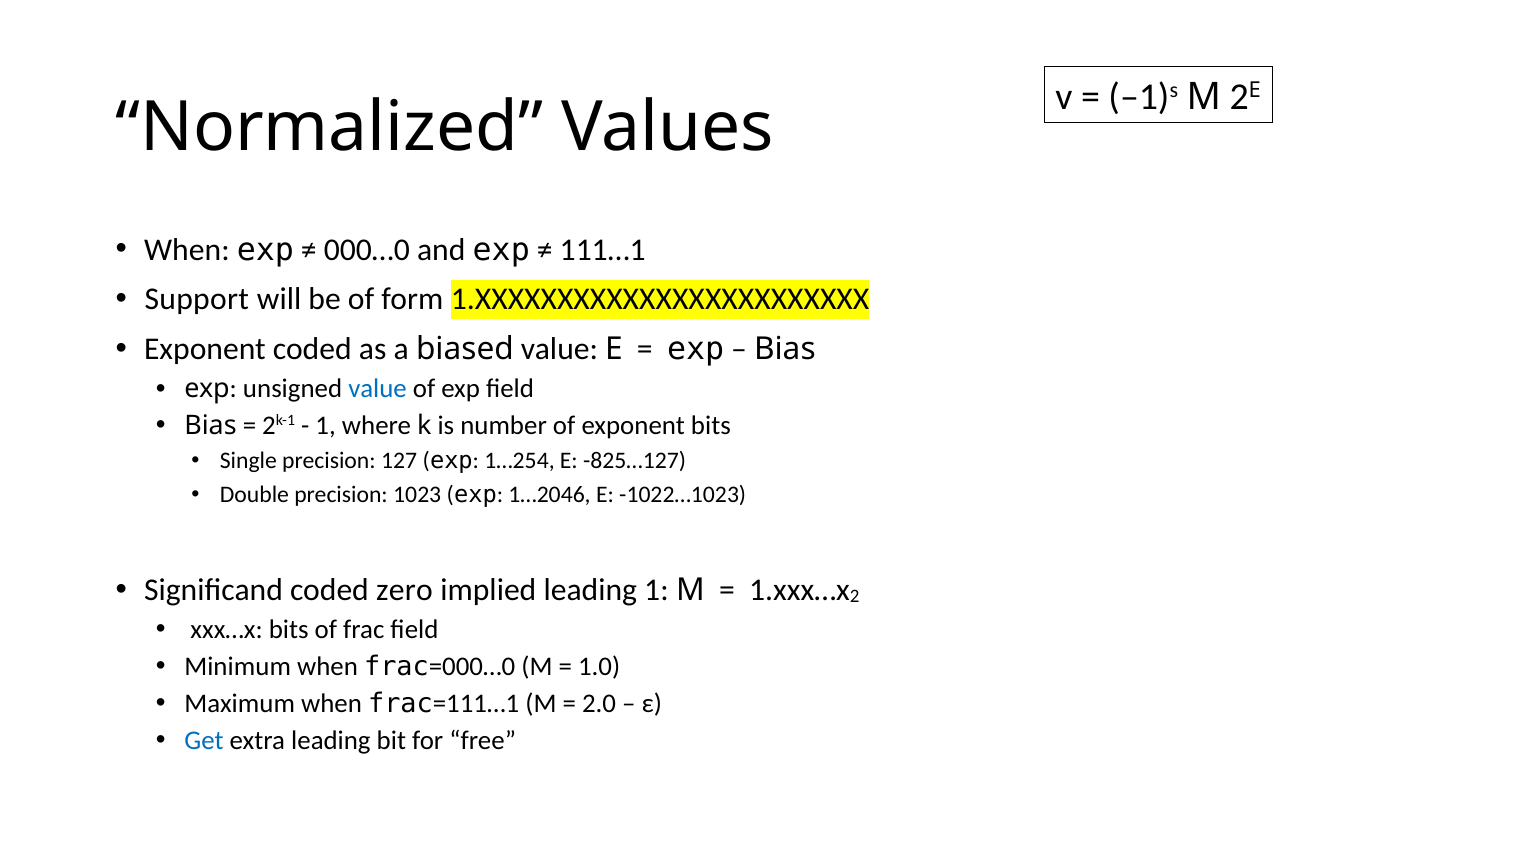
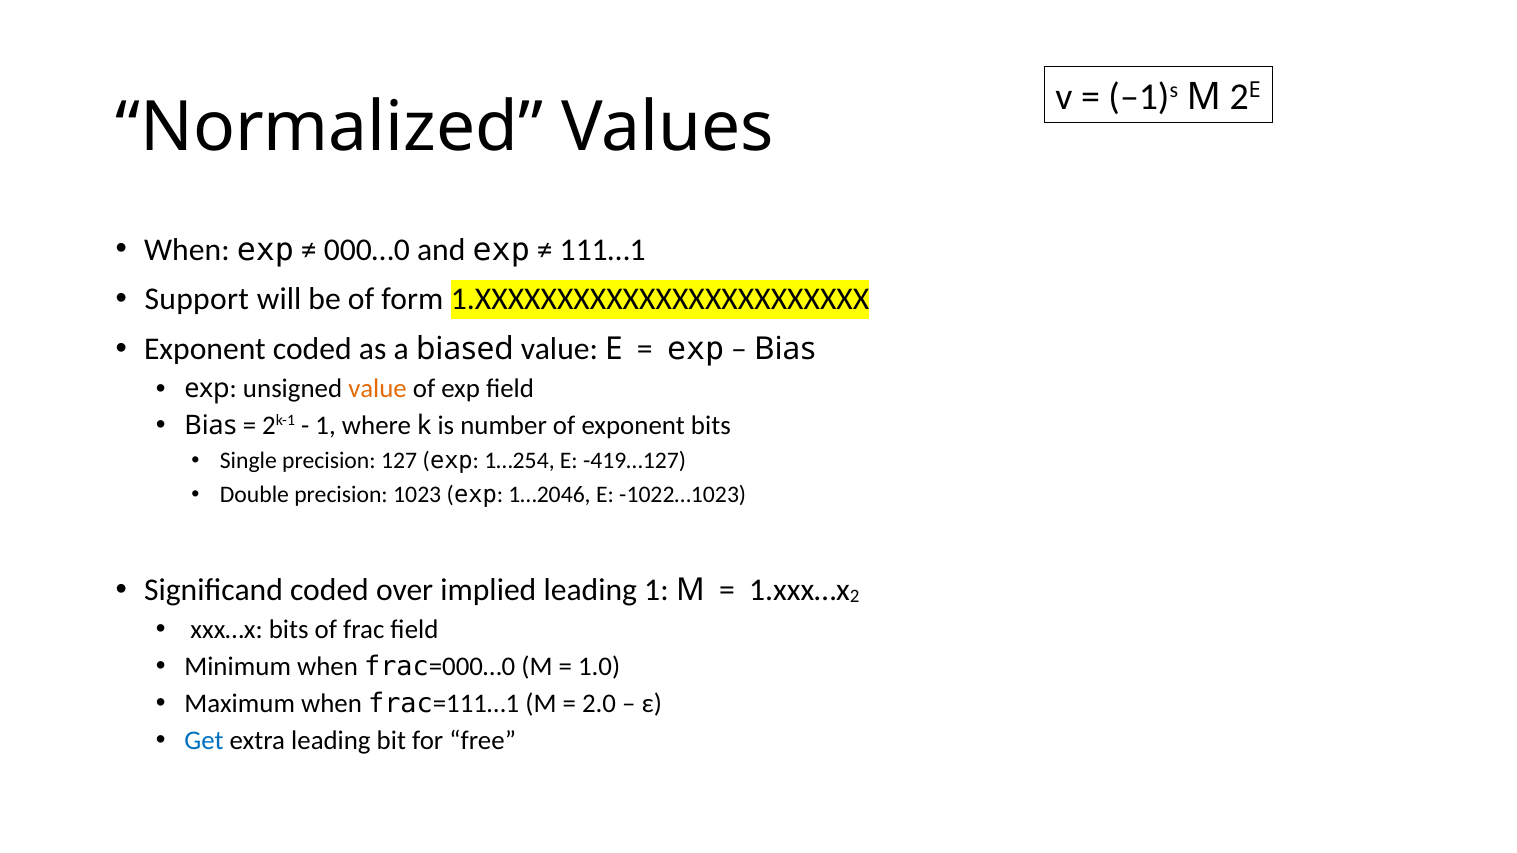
value colour: blue -> orange (378, 389)
-825…127: -825…127 -> -419…127 (635, 461)
zero: zero -> over (405, 590)
